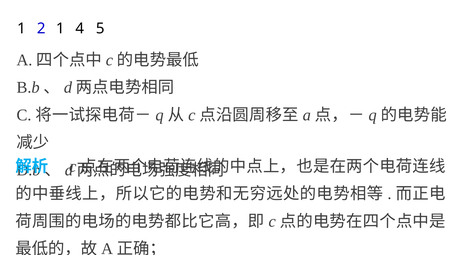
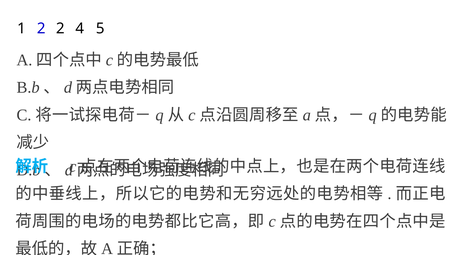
2 1: 1 -> 2 (60, 28)
